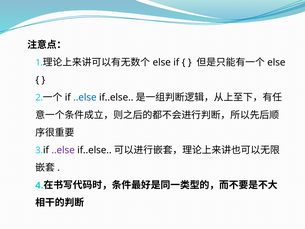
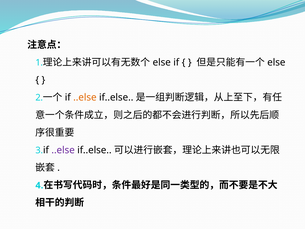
..else colour: blue -> orange (85, 97)
